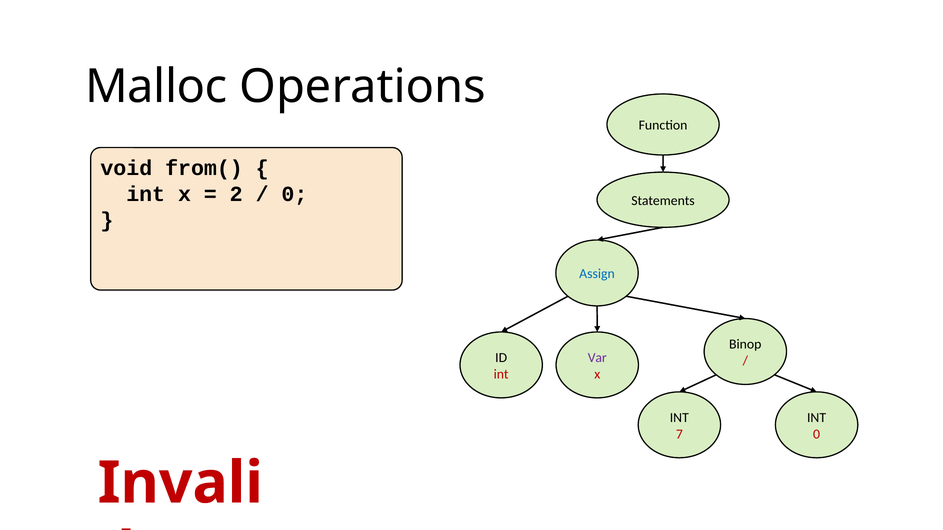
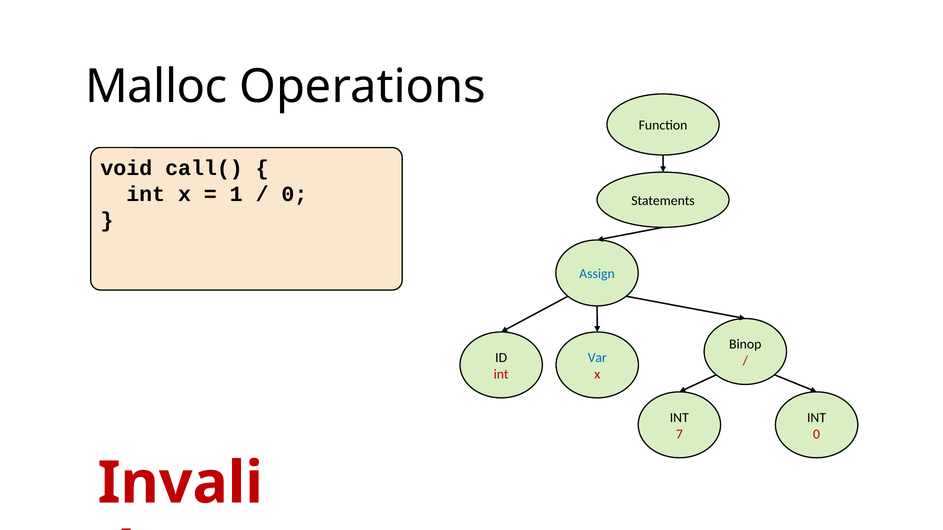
from(: from( -> call( (204, 168)
2: 2 -> 1 (236, 194)
Var colour: purple -> blue (597, 358)
